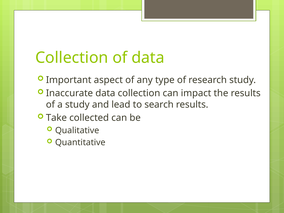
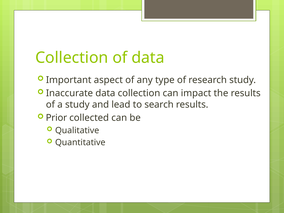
Take: Take -> Prior (56, 118)
